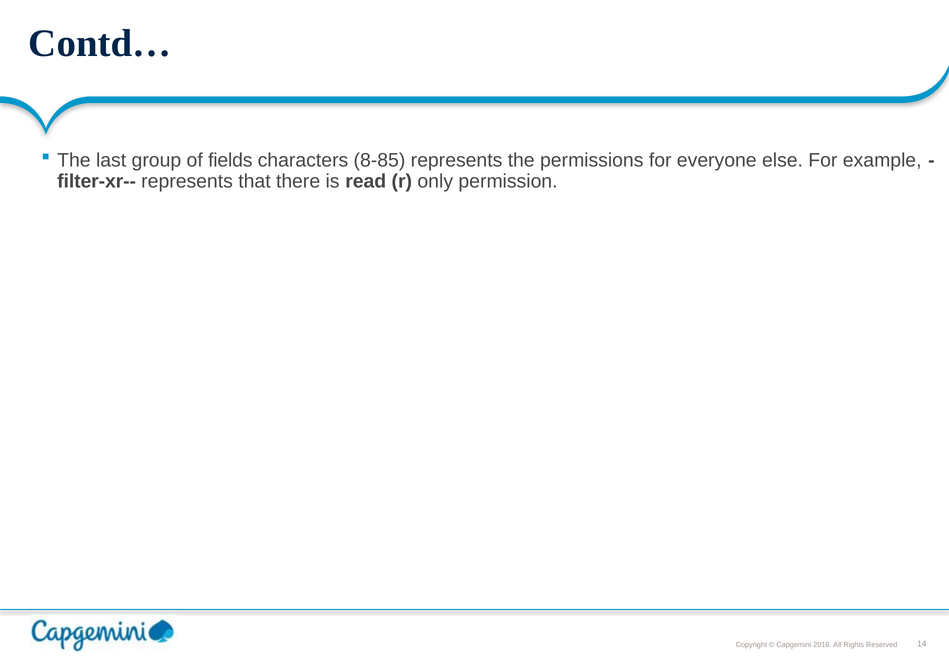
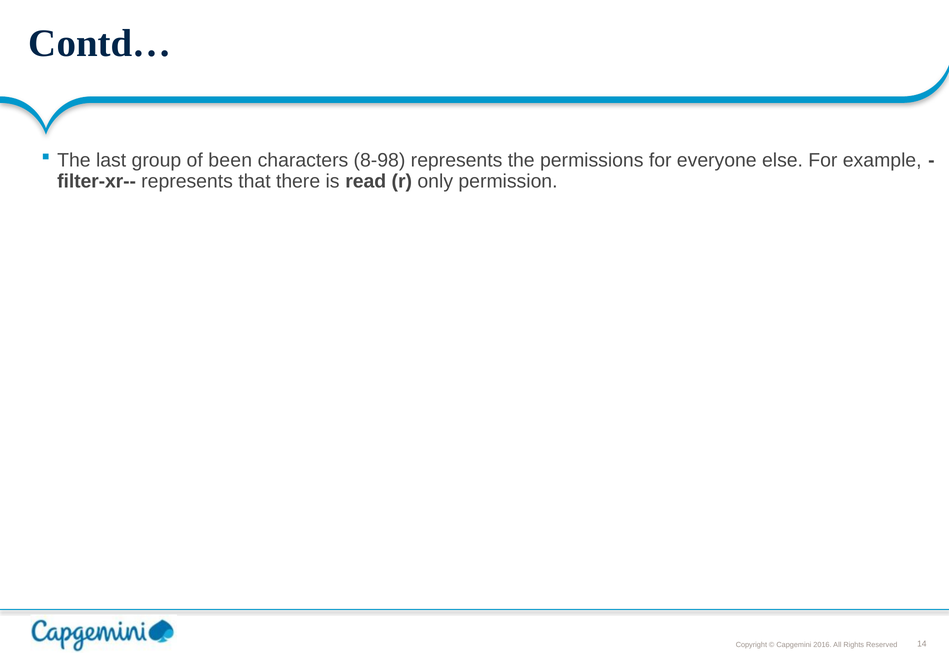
fields: fields -> been (230, 160)
8-85: 8-85 -> 8-98 (379, 160)
